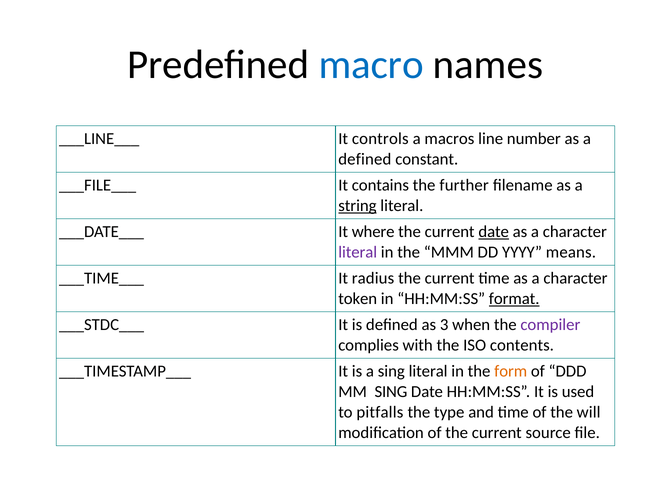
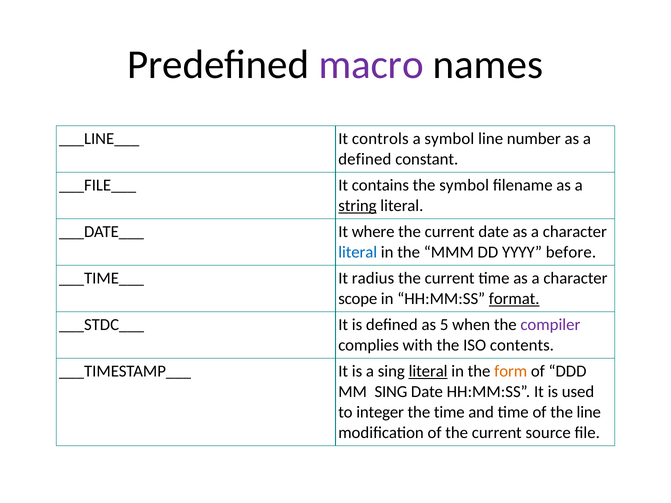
macro colour: blue -> purple (371, 65)
a macros: macros -> symbol (449, 139)
the further: further -> symbol (464, 186)
date underline: present -> none (494, 232)
literal colour: purple -> blue (358, 253)
means: means -> before (571, 253)
token: token -> scope (358, 299)
3: 3 -> 5 (444, 325)
literal underline: none -> present (428, 372)
pitfalls: pitfalls -> integer (380, 413)
the type: type -> time (449, 413)
the will: will -> line (589, 413)
